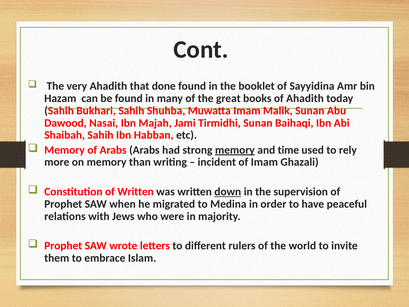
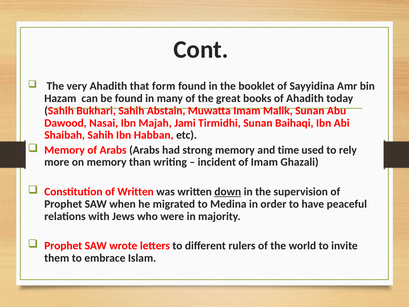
done: done -> form (164, 86)
Shuhba: Shuhba -> Abstain (166, 111)
memory underline: present -> none (235, 150)
